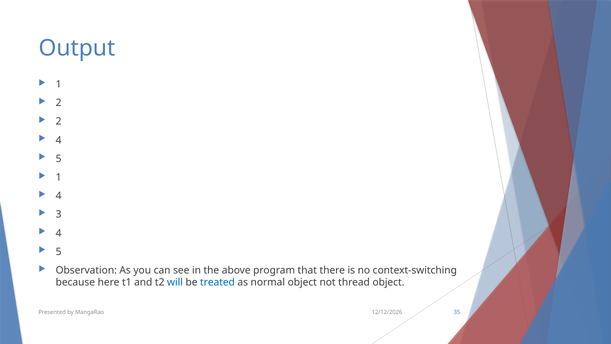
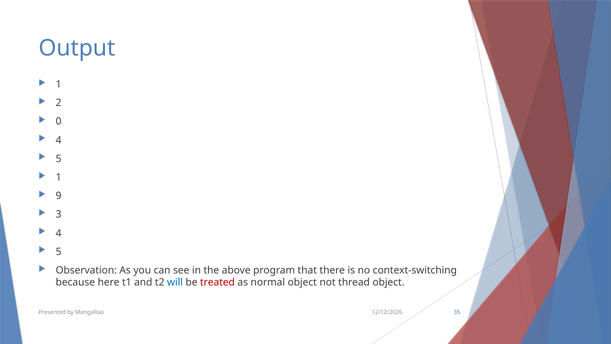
2: 2 -> 0 (59, 121)
4: 4 -> 9 (59, 196)
treated colour: blue -> red (217, 282)
